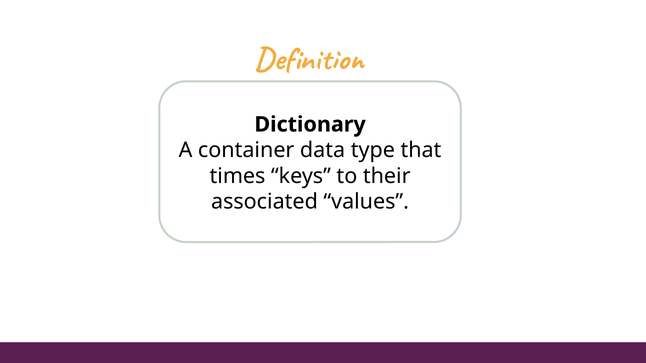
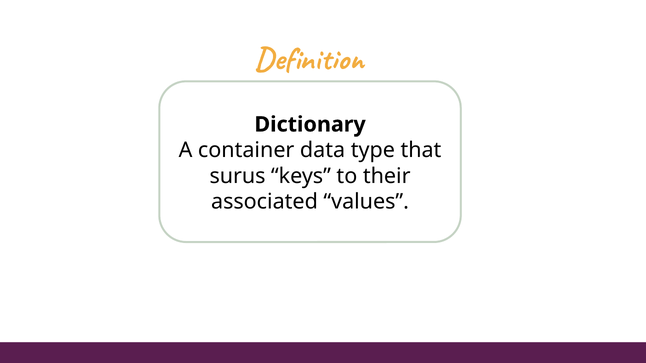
times: times -> surus (238, 176)
